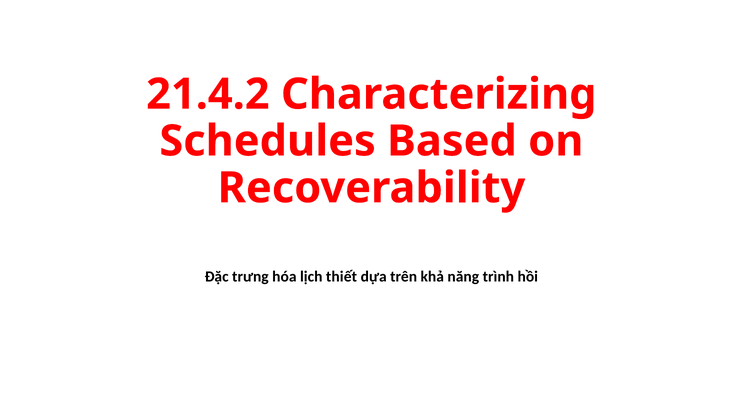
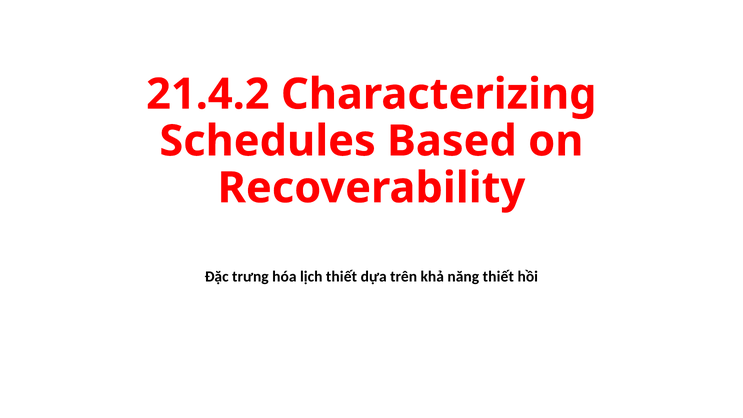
năng trình: trình -> thiết (498, 276)
